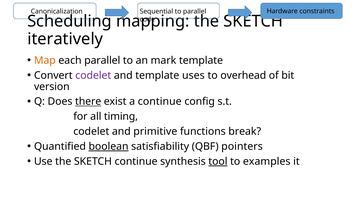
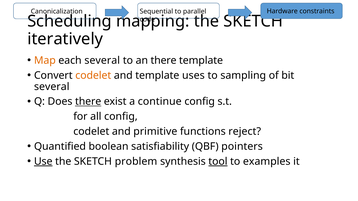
each parallel: parallel -> several (102, 61)
an mark: mark -> there (164, 61)
codelet colour: purple -> orange (93, 75)
overhead: overhead -> sampling (243, 75)
version: version -> several (52, 87)
all timing: timing -> config (121, 117)
break: break -> reject (245, 132)
boolean underline: present -> none (109, 147)
Use underline: none -> present (43, 162)
SKETCH continue: continue -> problem (136, 162)
